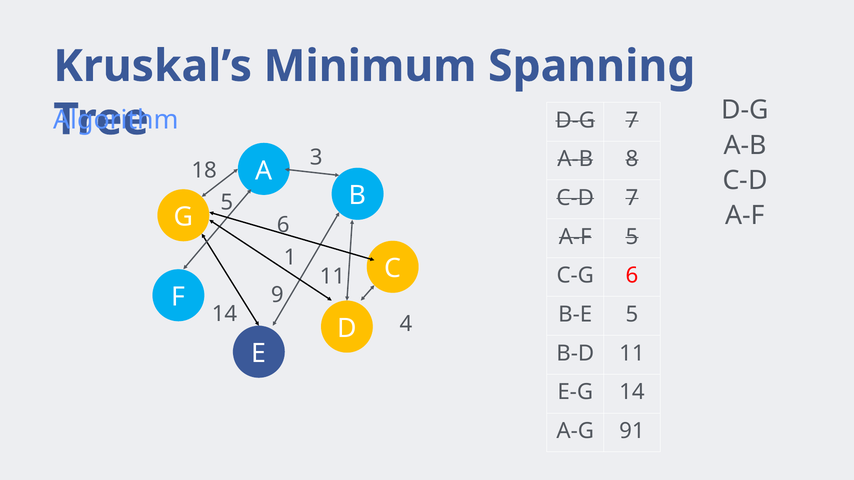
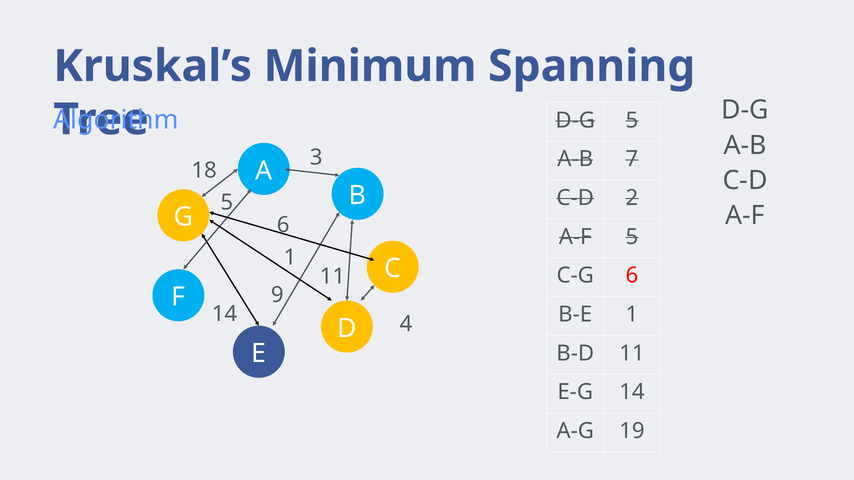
D-G 7: 7 -> 5 (632, 120)
8: 8 -> 7 (632, 159)
C-D 7: 7 -> 2 (632, 198)
B-E 5: 5 -> 1 (632, 315)
91: 91 -> 19 (632, 431)
